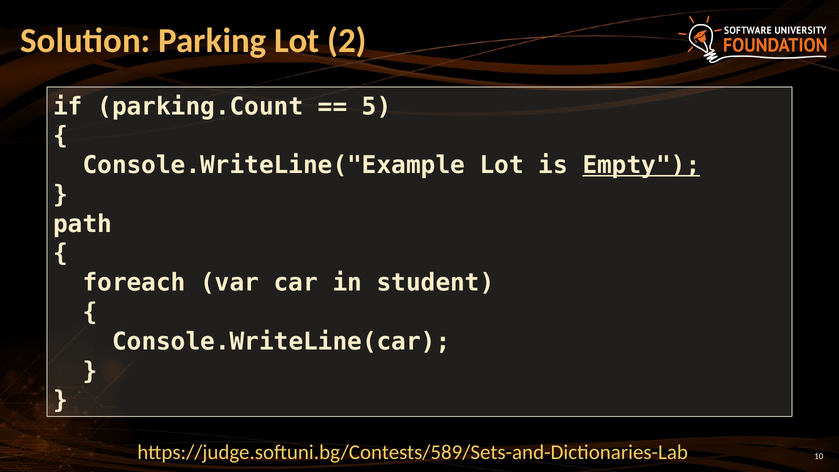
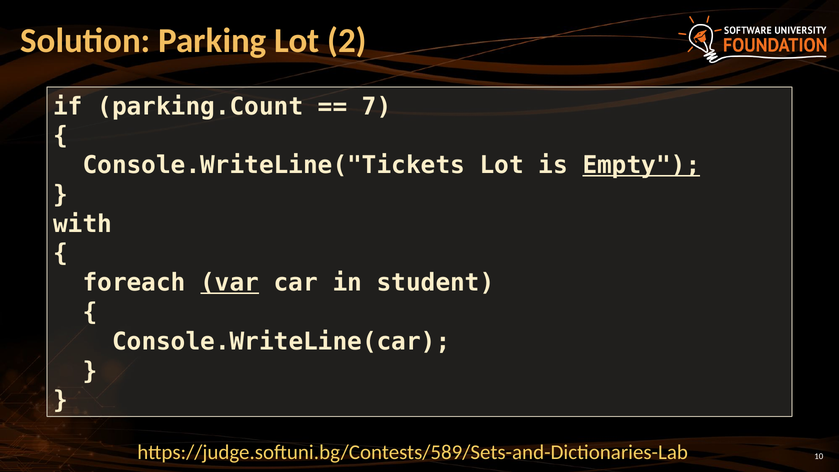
5: 5 -> 7 (377, 106)
Console.WriteLine("Example: Console.WriteLine("Example -> Console.WriteLine("Tickets (274, 165)
path: path -> with (83, 224)
var underline: none -> present (230, 283)
